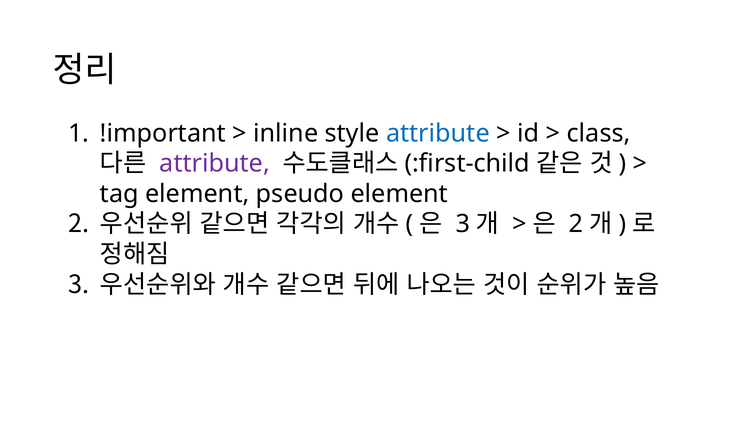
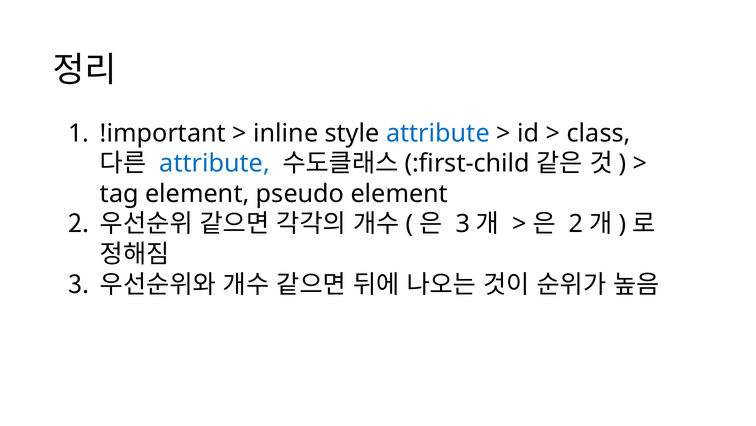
attribute colour: purple -> blue (215, 163)
